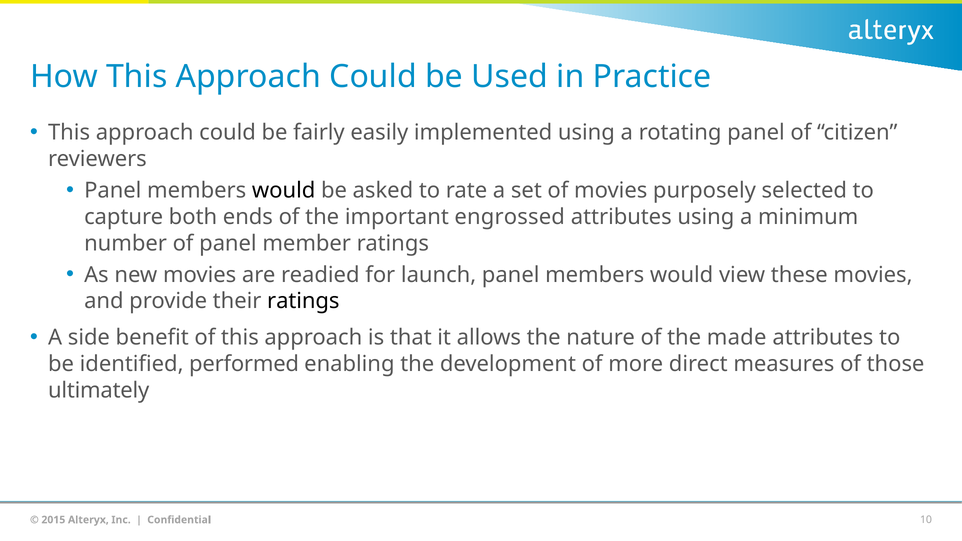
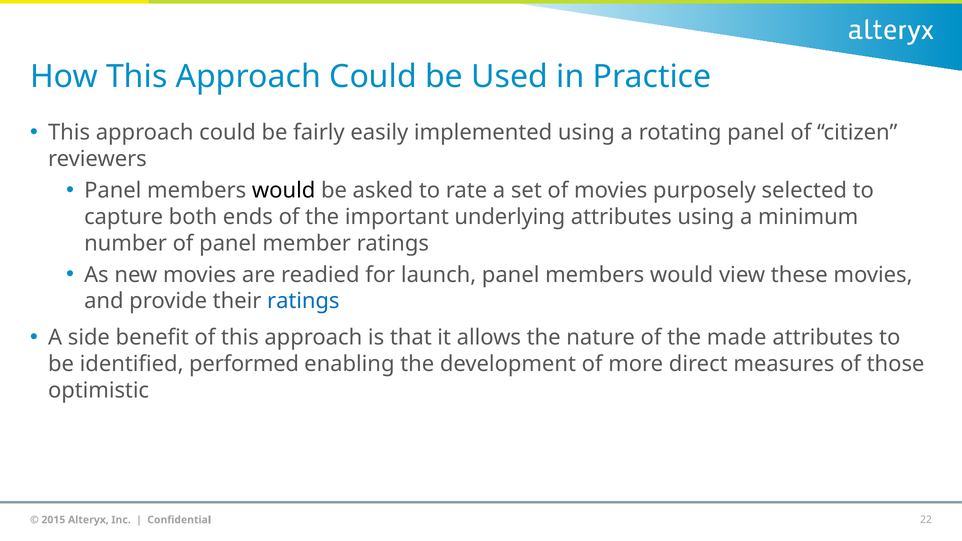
engrossed: engrossed -> underlying (510, 217)
ratings colour: black -> blue (303, 301)
ultimately: ultimately -> optimistic (99, 391)
10: 10 -> 22 (926, 520)
